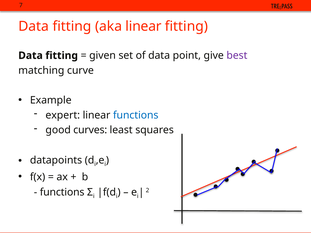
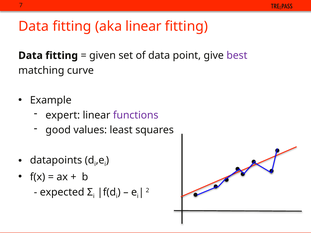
functions colour: blue -> purple (136, 115)
curves: curves -> values (90, 130)
functions: functions -> expected (62, 192)
